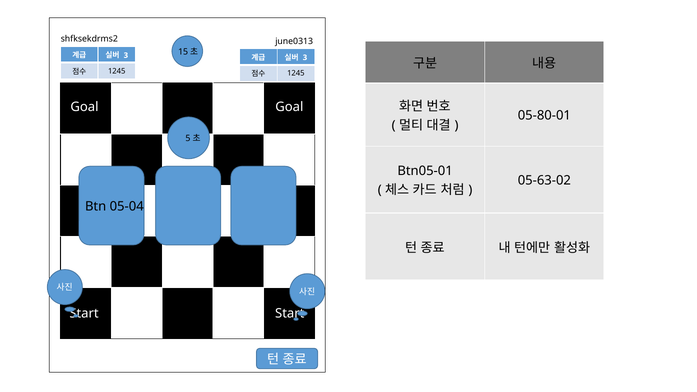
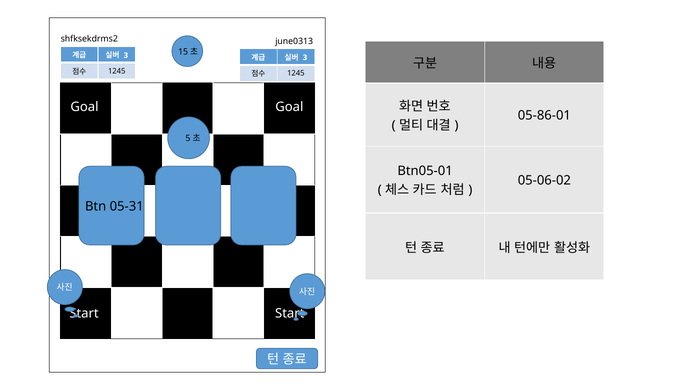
05-80-01: 05-80-01 -> 05-86-01 (544, 115)
05-63-02: 05-63-02 -> 05-06-02 (544, 180)
05-04: 05-04 -> 05-31 (127, 206)
